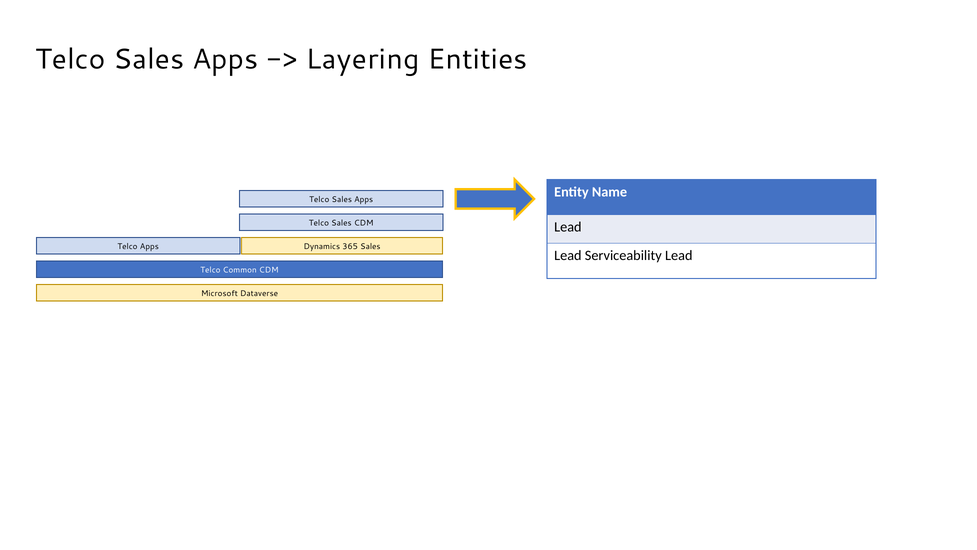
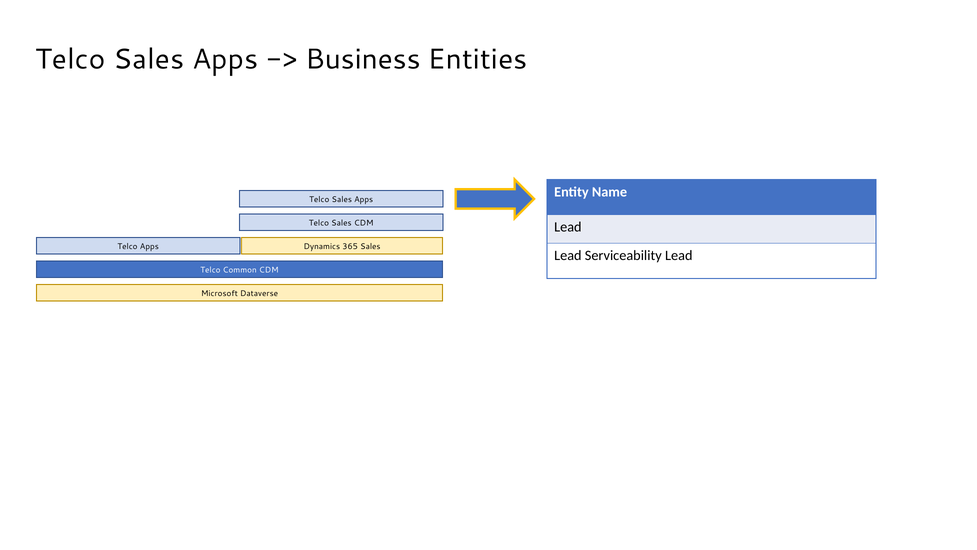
Layering: Layering -> Business (363, 59)
